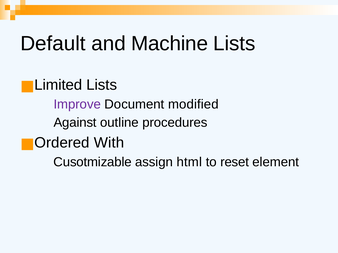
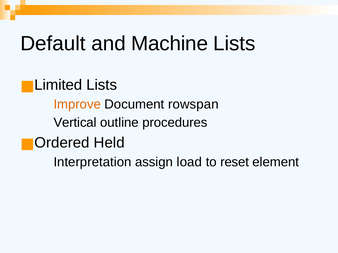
Improve colour: purple -> orange (77, 104)
modified: modified -> rowspan (193, 104)
Against: Against -> Vertical (75, 123)
With: With -> Held (109, 143)
Cusotmizable: Cusotmizable -> Interpretation (92, 162)
html: html -> load (189, 162)
